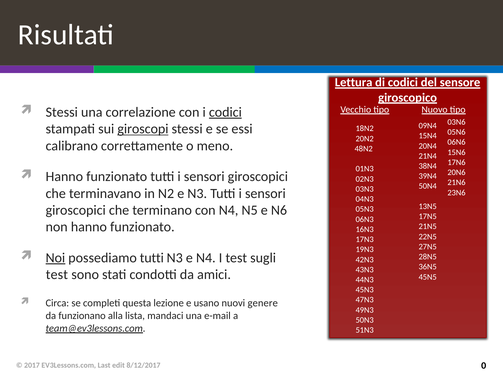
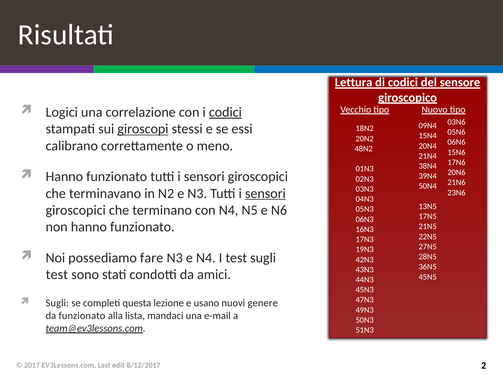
Stessi: Stessi -> Logici (62, 112)
sensori underline: none -> present (265, 193)
Noi underline: present -> none (55, 257)
possediamo tutti: tutti -> fare (152, 257)
Circa: Circa -> Sugli (57, 302)
da funzionano: funzionano -> funzionato (82, 315)
0: 0 -> 2 (484, 365)
